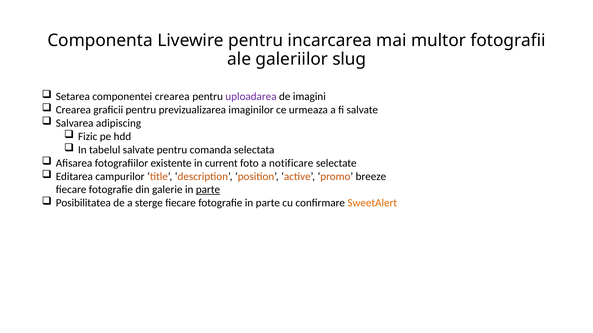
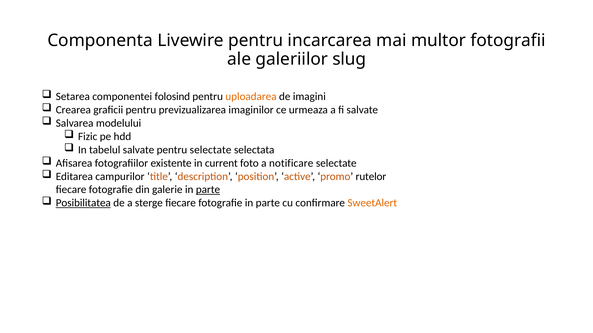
componentei crearea: crearea -> folosind (172, 97)
uploadarea colour: purple -> orange (251, 97)
adipiscing: adipiscing -> modelului (119, 123)
pentru comanda: comanda -> selectate (211, 150)
breeze: breeze -> rutelor (371, 177)
Posibilitatea underline: none -> present (83, 203)
